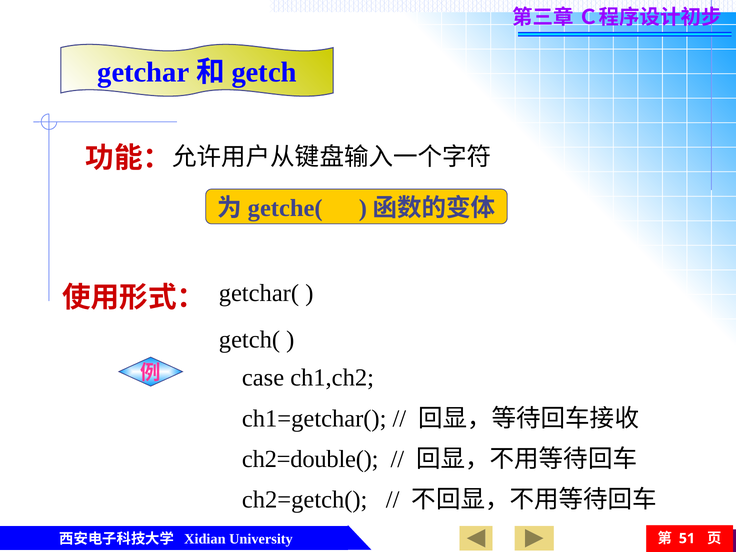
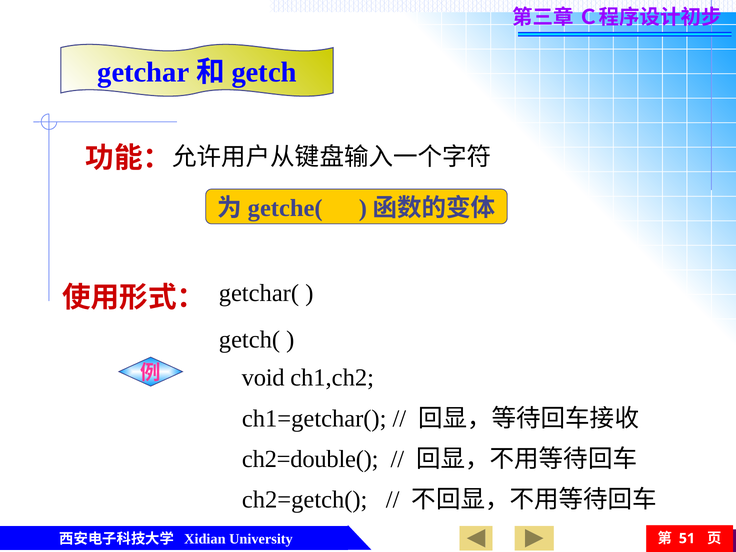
case: case -> void (263, 378)
